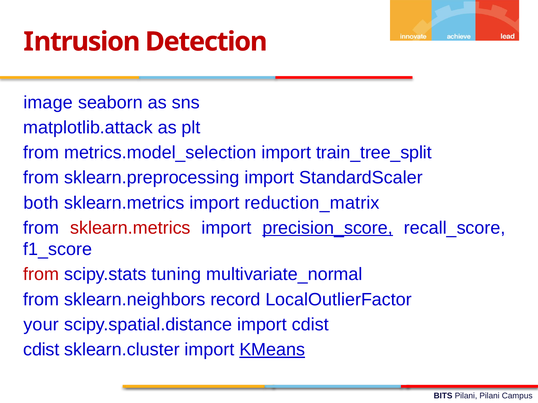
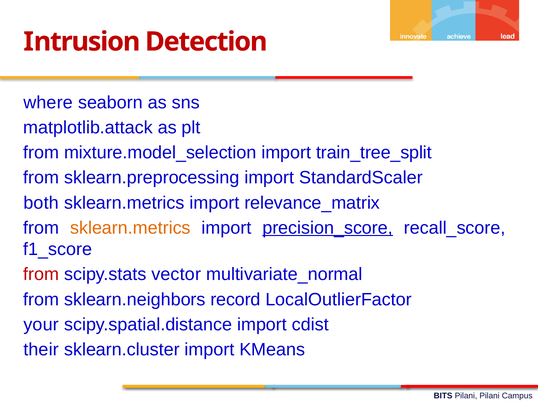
image: image -> where (48, 103)
metrics.model_selection: metrics.model_selection -> mixture.model_selection (160, 153)
reduction_matrix: reduction_matrix -> relevance_matrix (312, 203)
sklearn.metrics colour: red -> orange (130, 228)
tuning: tuning -> vector (176, 275)
cdist: cdist -> their (41, 350)
KMeans underline: present -> none (272, 350)
